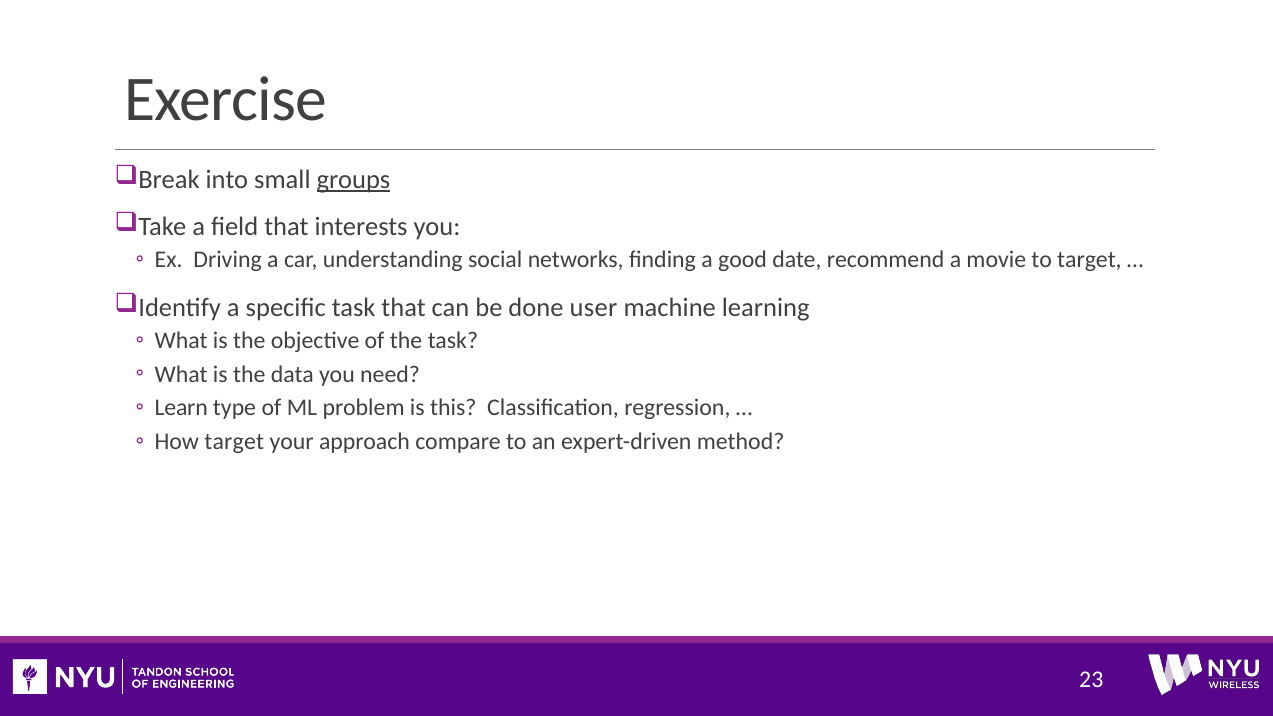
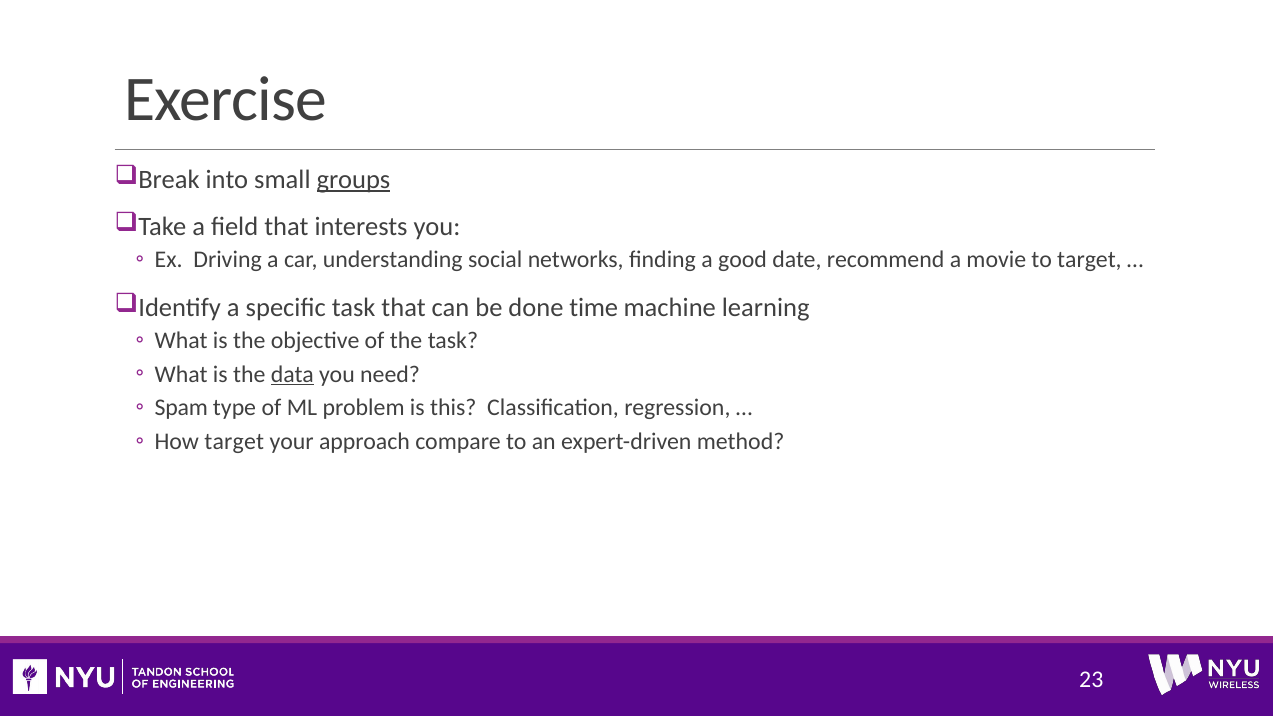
user: user -> time (594, 308)
data underline: none -> present (292, 374)
Learn: Learn -> Spam (181, 408)
